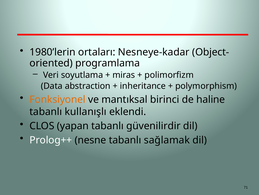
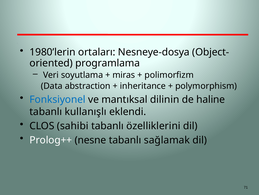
Nesneye-kadar: Nesneye-kadar -> Nesneye-dosya (154, 52)
Fonksiyonel colour: orange -> blue (58, 99)
birinci: birinci -> dilinin (165, 99)
yapan: yapan -> sahibi (73, 125)
güvenilirdir: güvenilirdir -> özelliklerini (153, 125)
